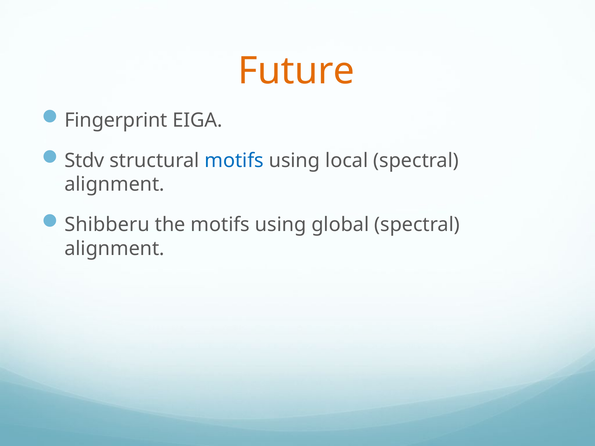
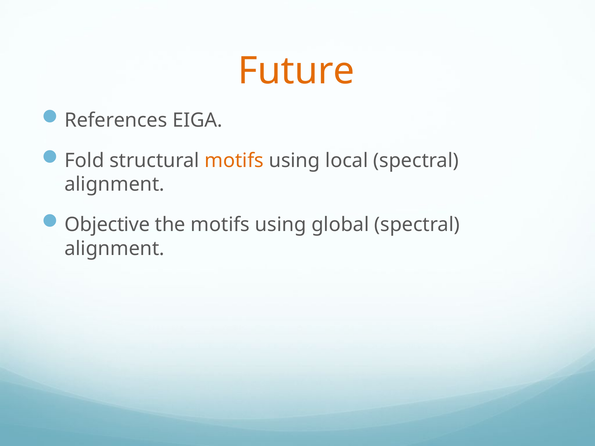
Fingerprint: Fingerprint -> References (116, 120)
Stdv: Stdv -> Fold (84, 161)
motifs colour: blue -> orange (234, 161)
Shibberu: Shibberu -> Objective (107, 225)
